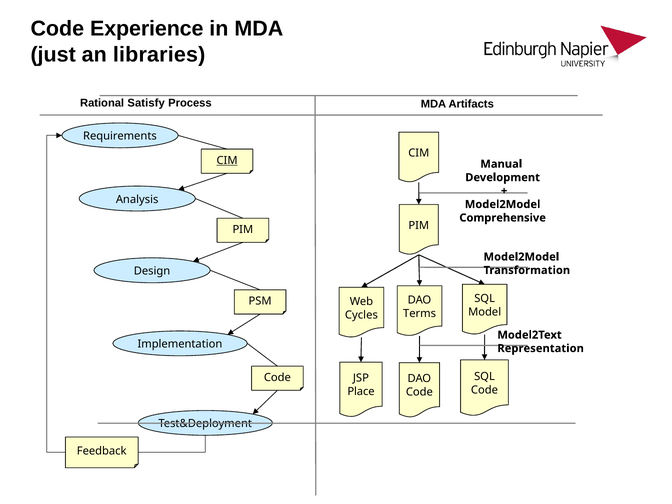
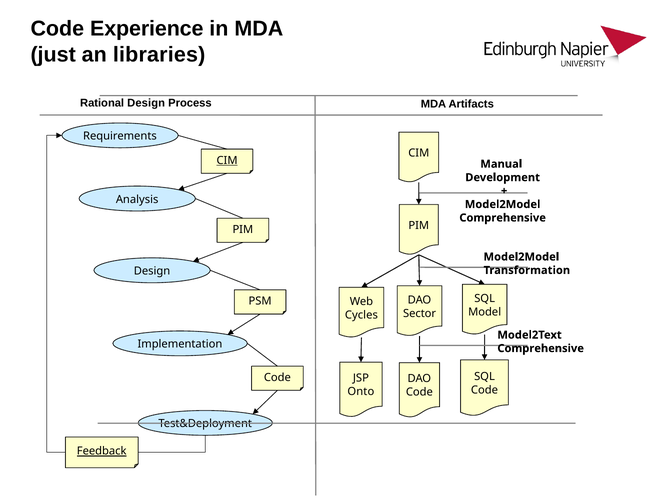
Rational Satisfy: Satisfy -> Design (146, 103)
Terms: Terms -> Sector (420, 313)
Representation: Representation -> Comprehensive (541, 348)
Place: Place -> Onto (361, 392)
Feedback underline: none -> present (102, 451)
